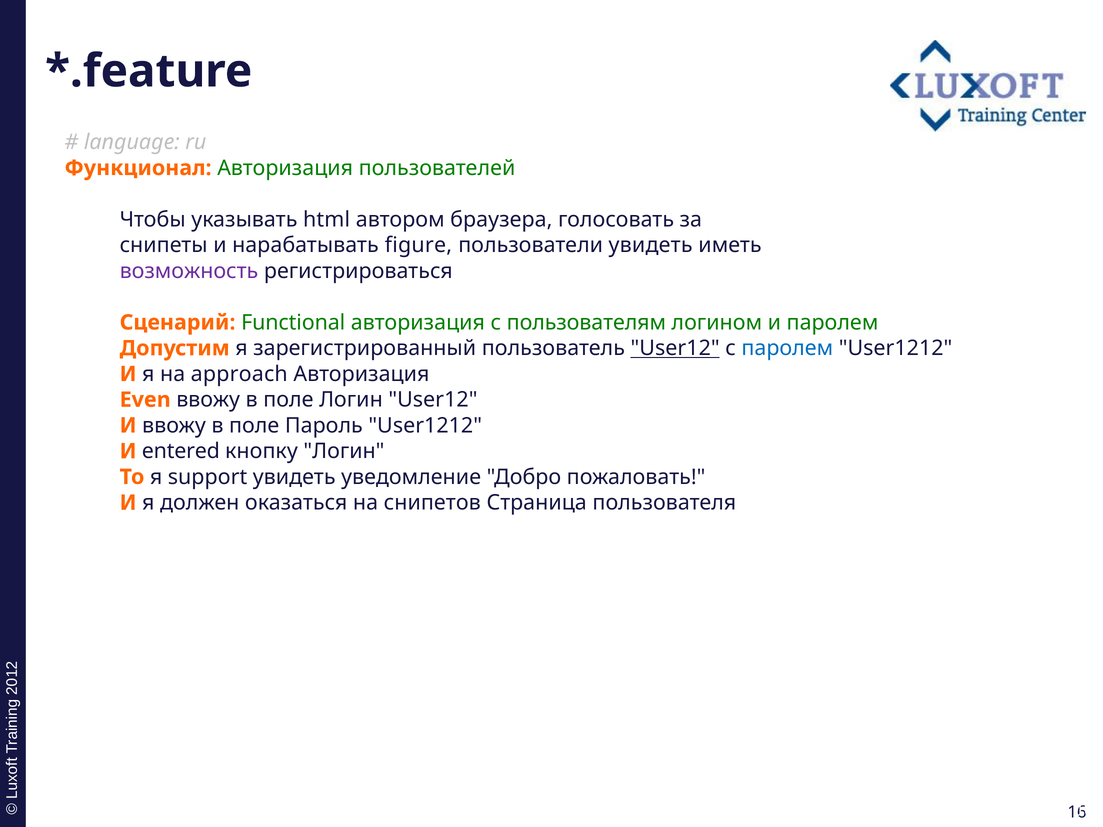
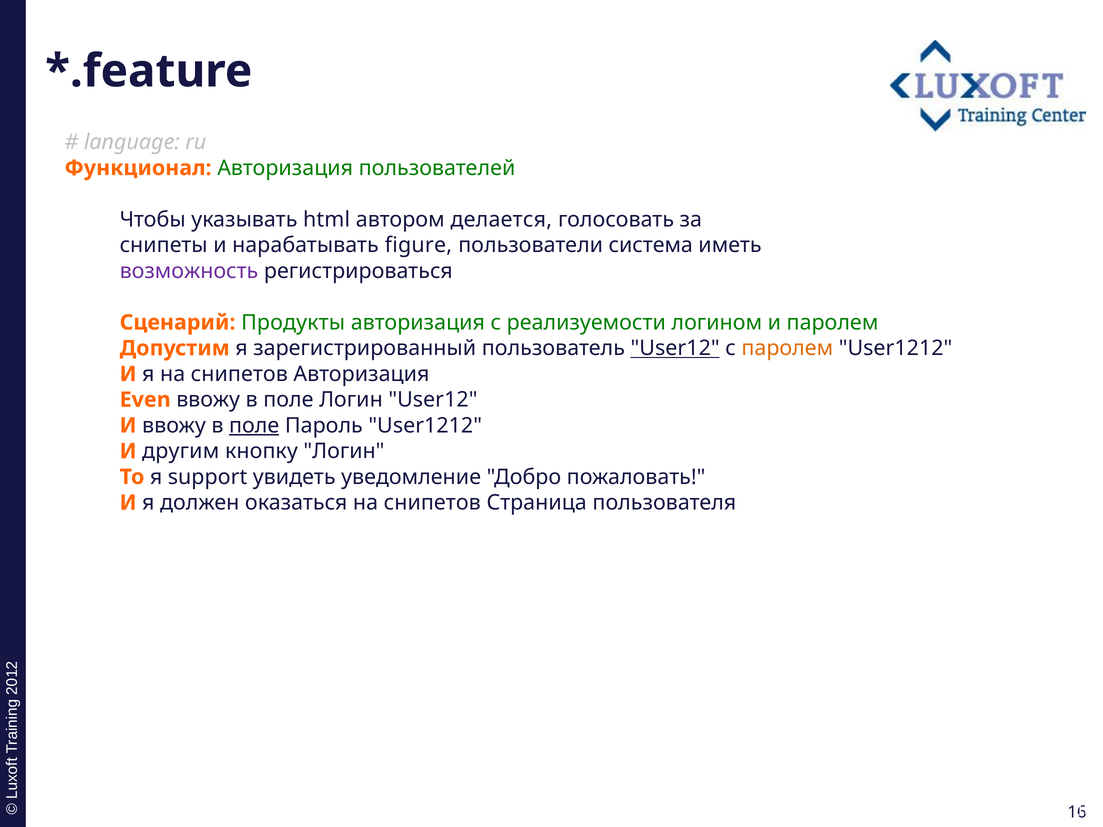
браузера: браузера -> делается (501, 220)
пользователи увидеть: увидеть -> система (651, 245)
Functional: Functional -> Продукты (293, 323)
пользователям: пользователям -> реализуемости (586, 323)
паролем colour: blue -> orange (787, 348)
я на approach: approach -> снипетов (239, 374)
поле underline: none -> present (254, 426)
entered: entered -> другим (181, 451)
